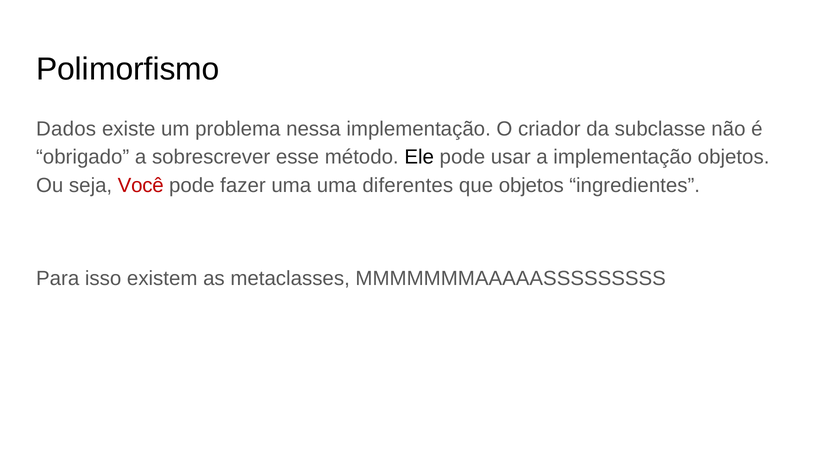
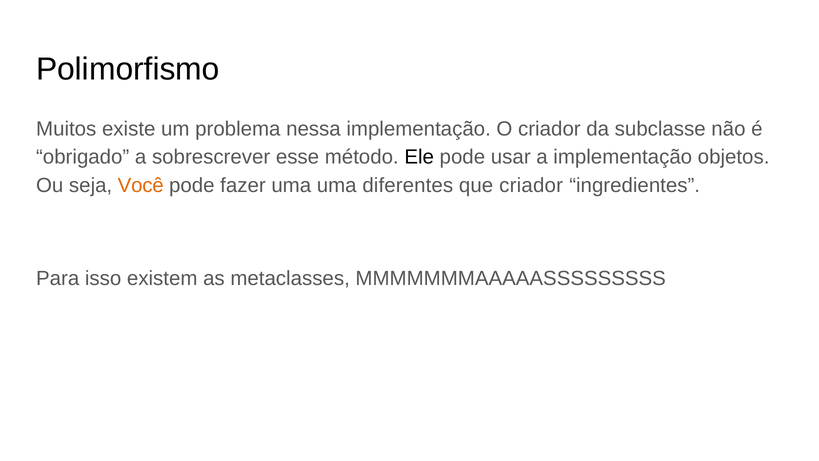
Dados: Dados -> Muitos (66, 129)
Você colour: red -> orange (141, 185)
que objetos: objetos -> criador (531, 185)
